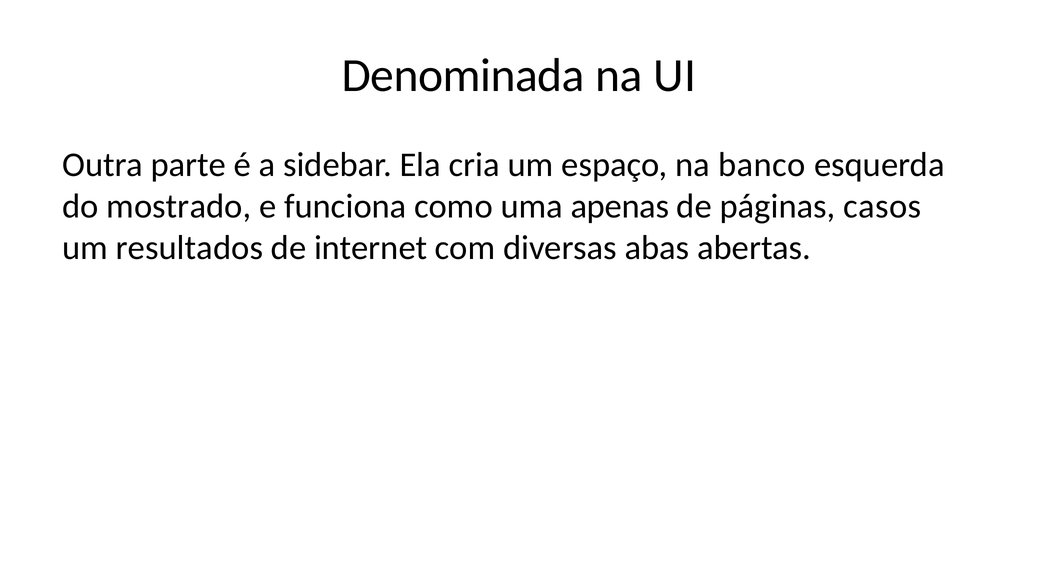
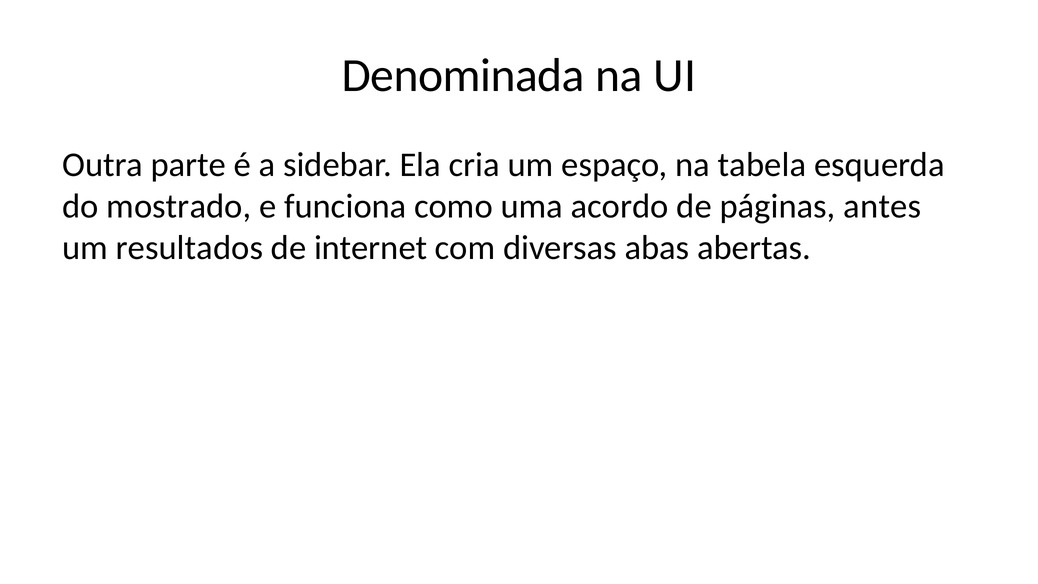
banco: banco -> tabela (762, 165)
apenas: apenas -> acordo (620, 206)
casos: casos -> antes (882, 206)
